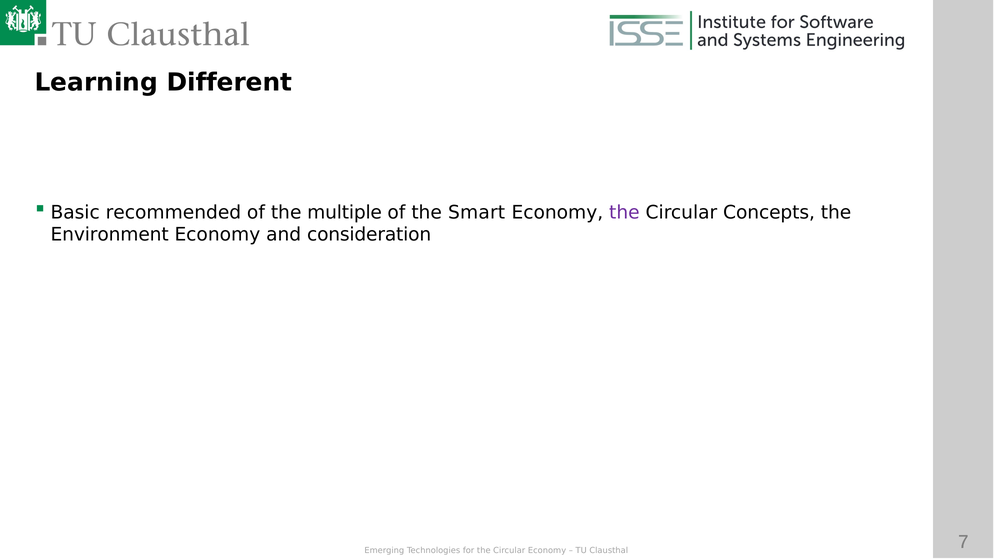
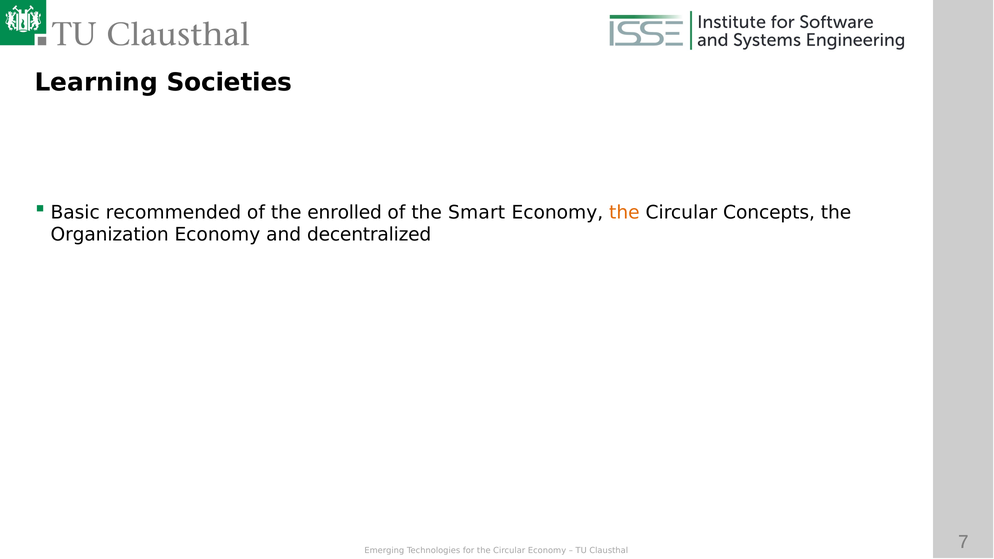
Different: Different -> Societies (229, 83)
multiple: multiple -> enrolled (345, 213)
the colour: purple -> orange (624, 213)
Environment: Environment -> Organization (110, 235)
consideration: consideration -> decentralized (369, 235)
